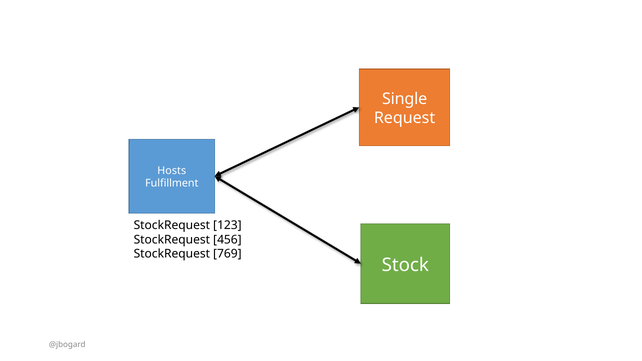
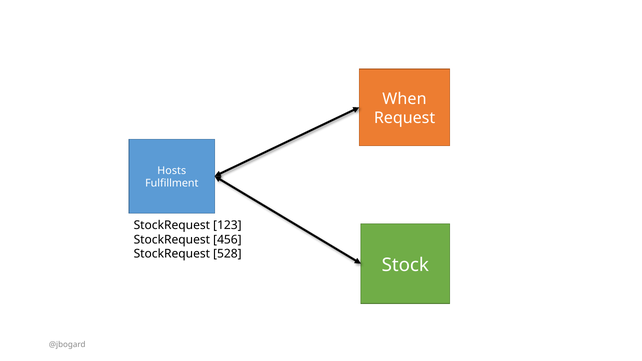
Single: Single -> When (404, 99)
769: 769 -> 528 (227, 254)
